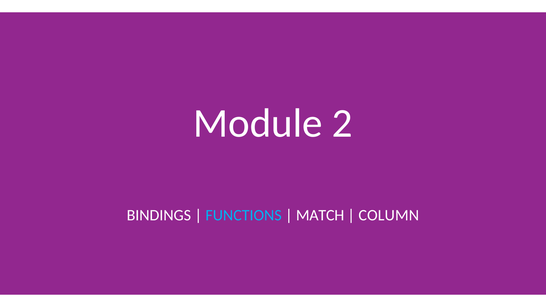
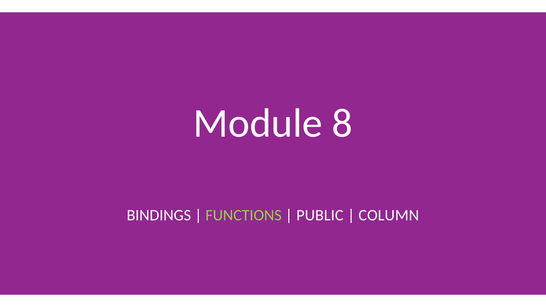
2: 2 -> 8 (342, 123)
FUNCTIONS colour: light blue -> light green (244, 215)
MATCH: MATCH -> PUBLIC (320, 215)
